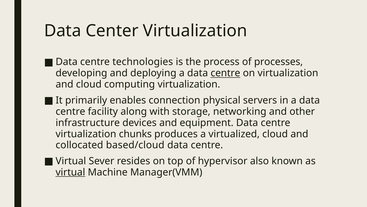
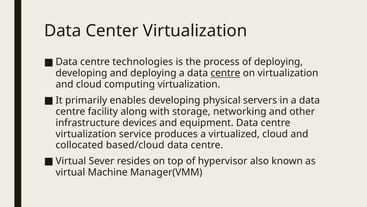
of processes: processes -> deploying (278, 62)
enables connection: connection -> developing (174, 100)
chunks: chunks -> service (135, 134)
virtual underline: present -> none (70, 172)
